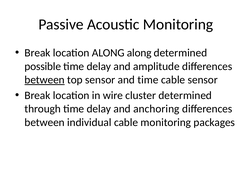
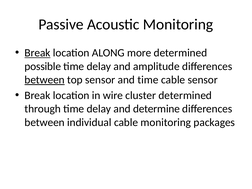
Break underline: none -> present (38, 53)
ALONG along: along -> more (139, 53)
anchoring: anchoring -> determine (156, 109)
